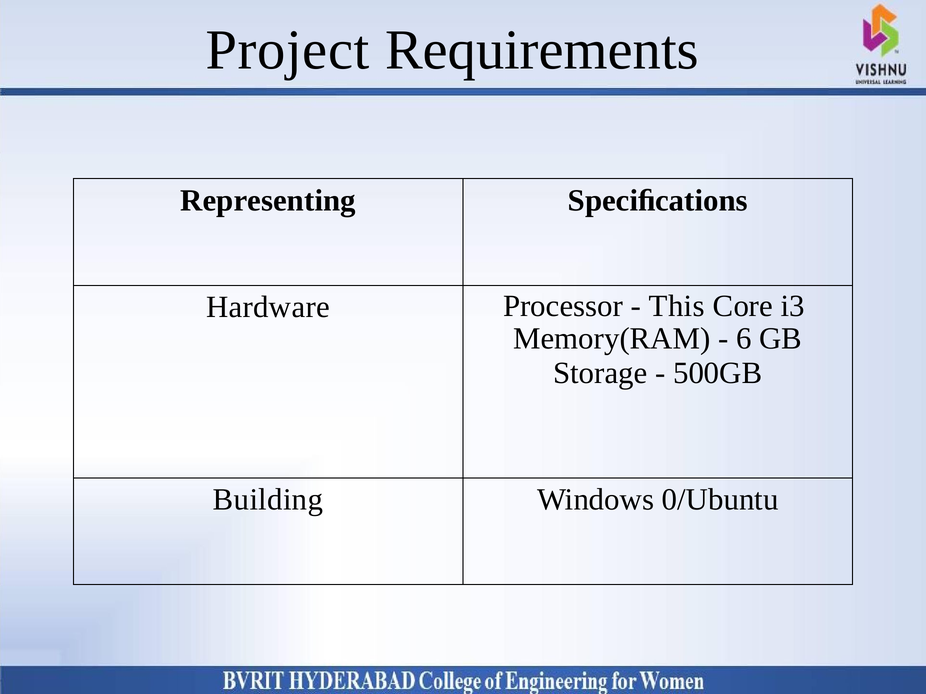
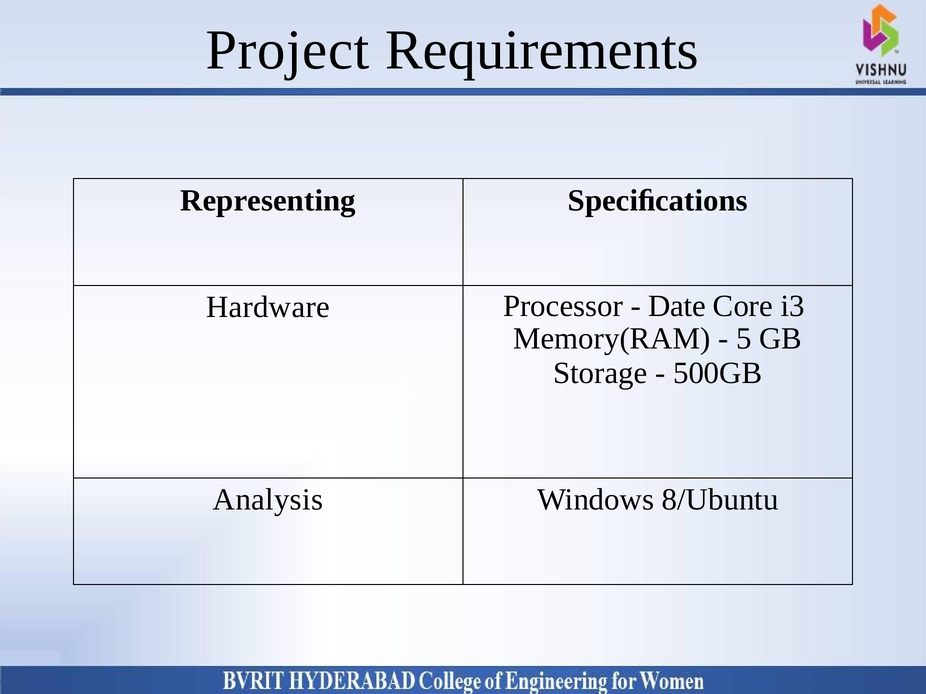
This: This -> Date (677, 306)
6: 6 -> 5 (744, 339)
Building: Building -> Analysis (268, 500)
0/Ubuntu: 0/Ubuntu -> 8/Ubuntu (720, 500)
